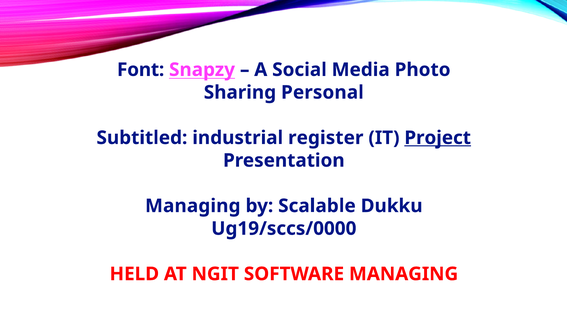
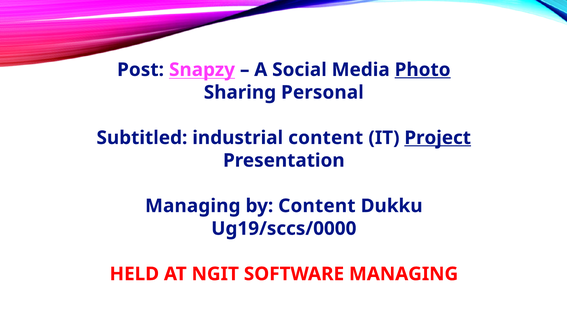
Font: Font -> Post (141, 70)
Photo underline: none -> present (423, 70)
industrial register: register -> content (326, 138)
by Scalable: Scalable -> Content (317, 206)
